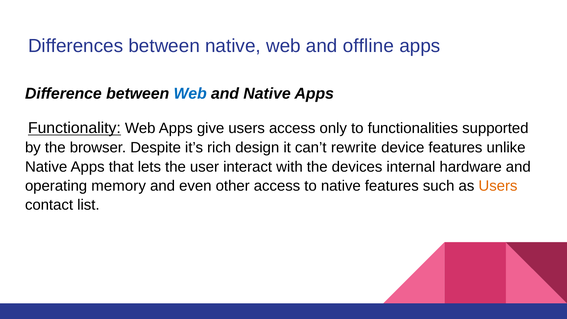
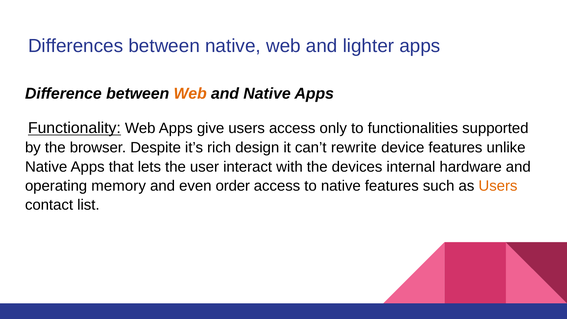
offline: offline -> lighter (368, 46)
Web colour: blue -> orange (190, 94)
other: other -> order (233, 186)
